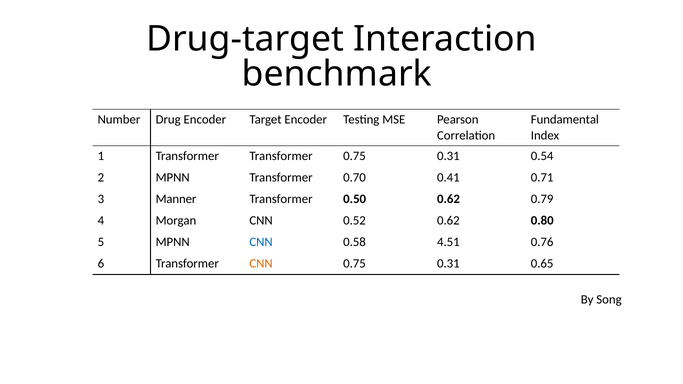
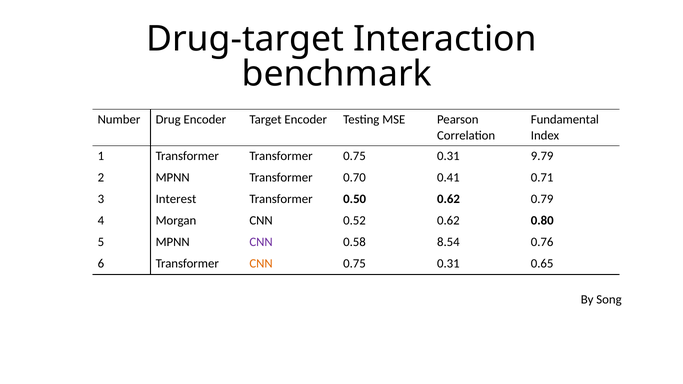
0.54: 0.54 -> 9.79 (542, 156)
Manner: Manner -> Interest (176, 199)
CNN colour: blue -> purple (261, 242)
4.51: 4.51 -> 8.54 (448, 242)
